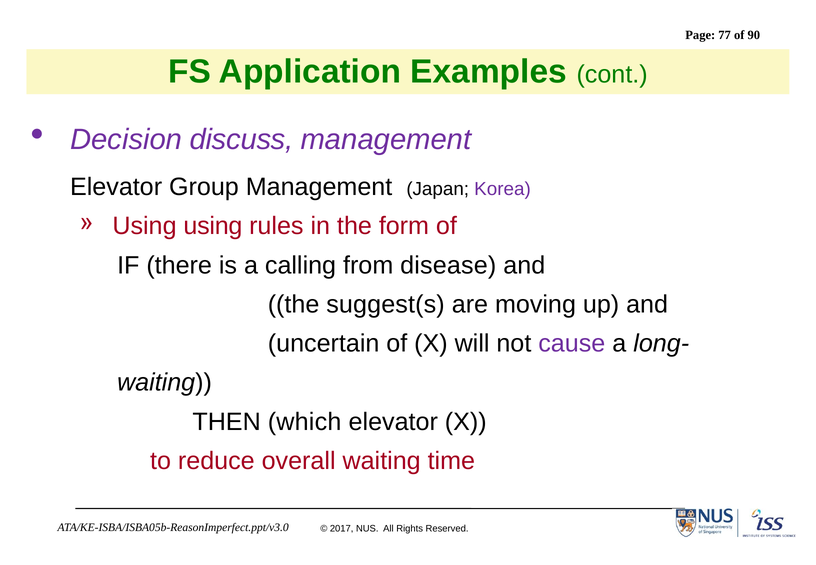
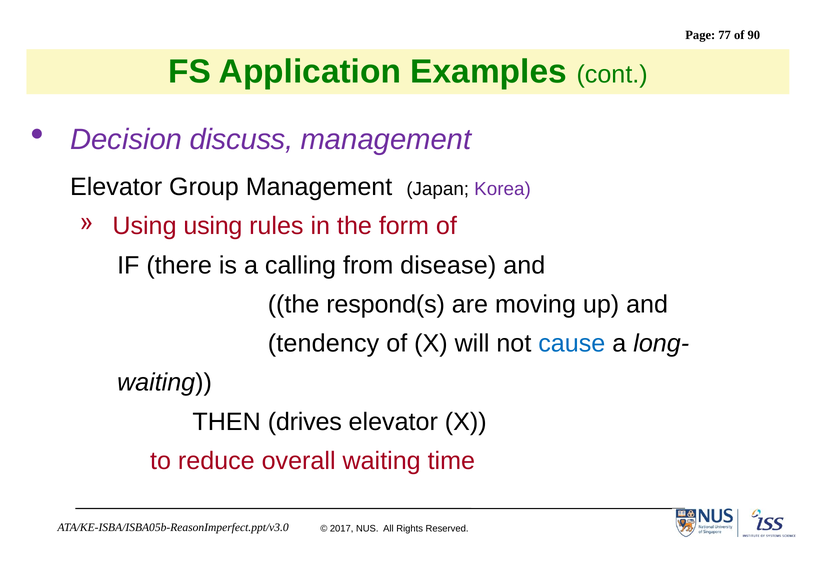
suggest(s: suggest(s -> respond(s (386, 304)
uncertain: uncertain -> tendency (324, 343)
cause colour: purple -> blue (572, 343)
which: which -> drives (305, 422)
